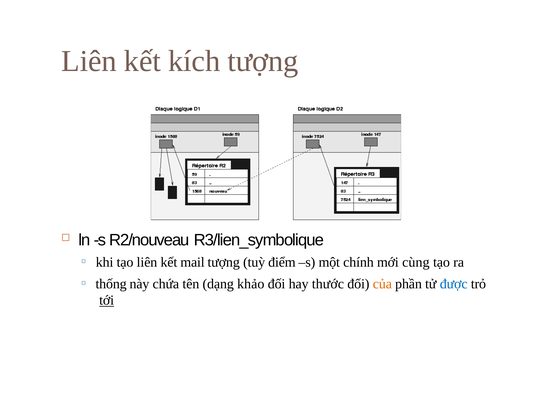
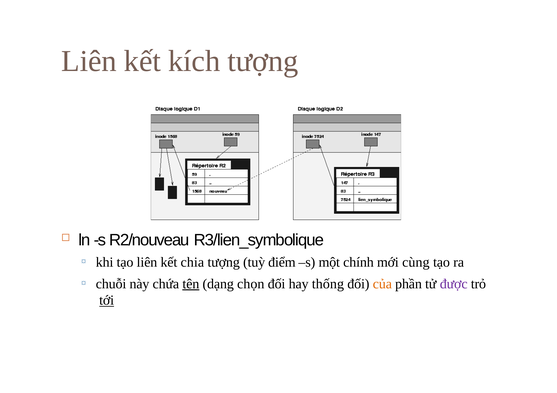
mail: mail -> chia (192, 263)
thống: thống -> chuỗi (111, 284)
tên underline: none -> present (191, 284)
khảo: khảo -> chọn (251, 284)
thước: thước -> thống (328, 284)
được colour: blue -> purple (454, 284)
